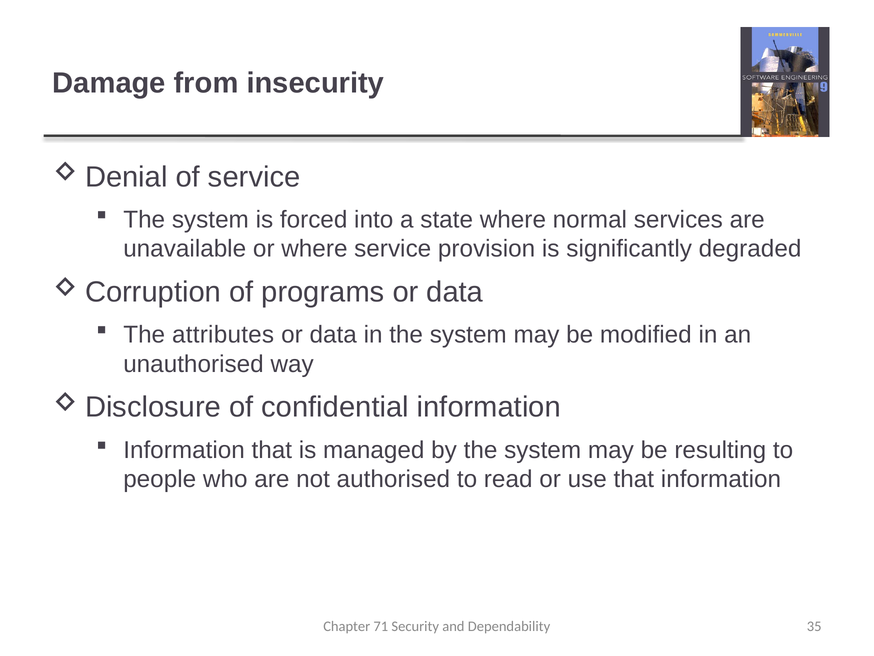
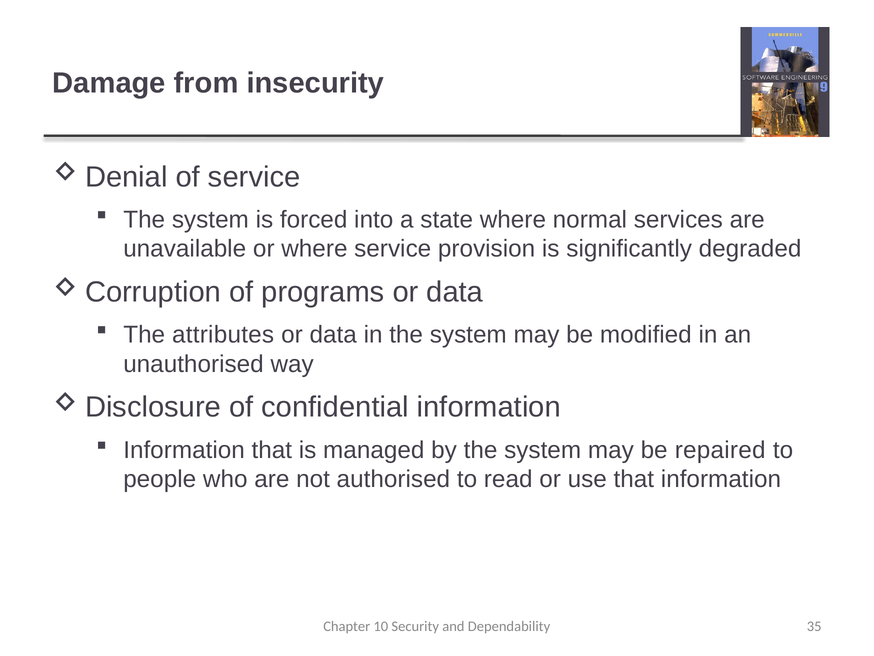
resulting: resulting -> repaired (720, 450)
71: 71 -> 10 (381, 626)
